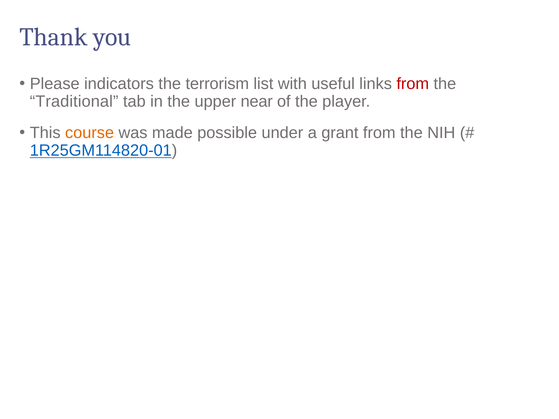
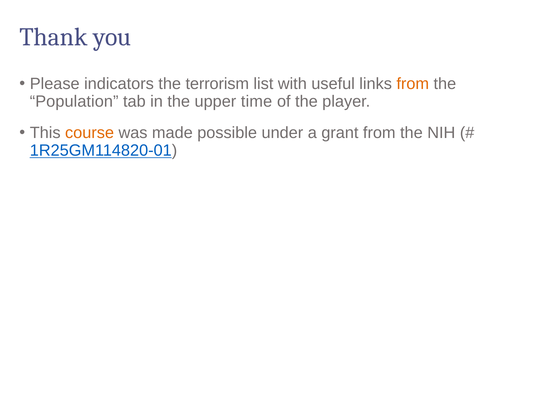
from colour: red -> orange (413, 84)
Traditional: Traditional -> Population (74, 101)
near: near -> time (257, 101)
